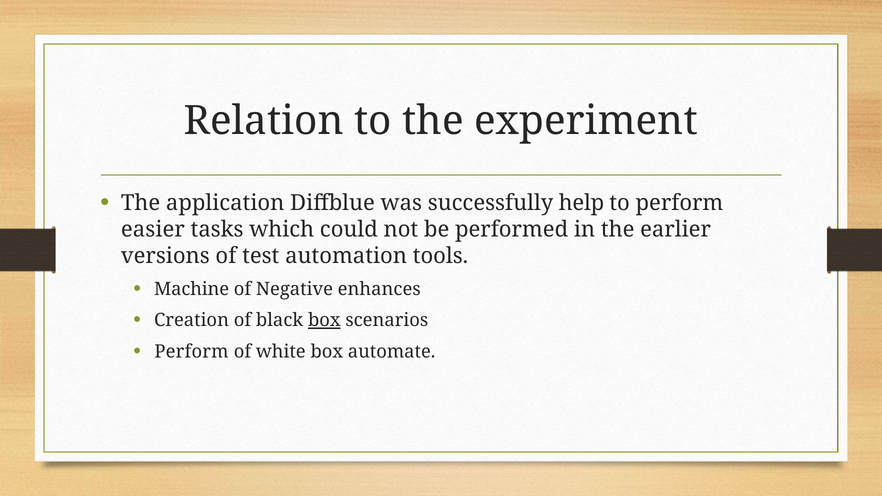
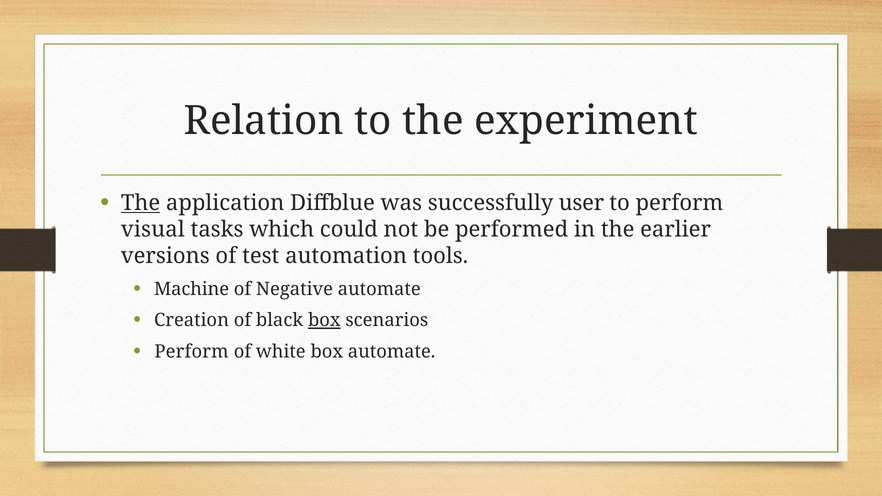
The underline: none -> present (141, 203)
help: help -> user (581, 203)
easier: easier -> visual (153, 230)
Negative enhances: enhances -> automate (379, 289)
